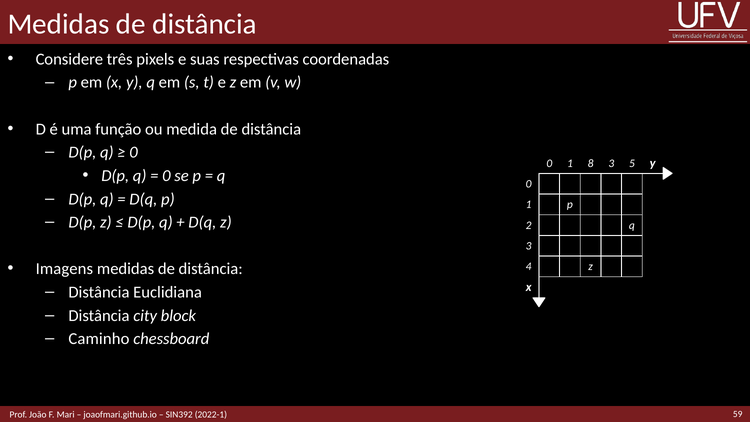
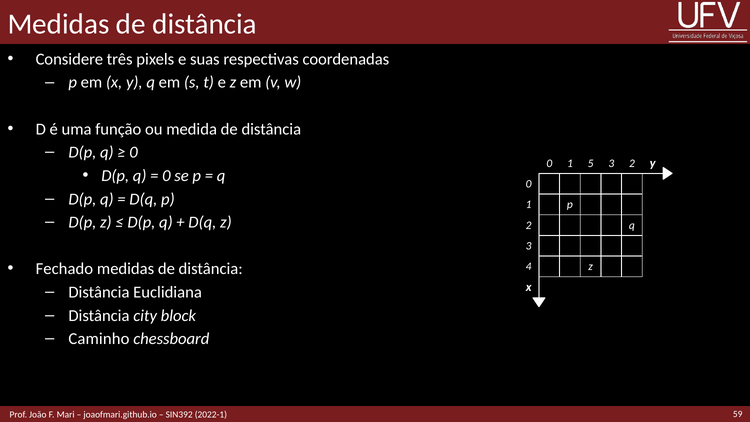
8: 8 -> 5 (591, 163)
3 5: 5 -> 2 (632, 163)
Imagens: Imagens -> Fechado (64, 269)
